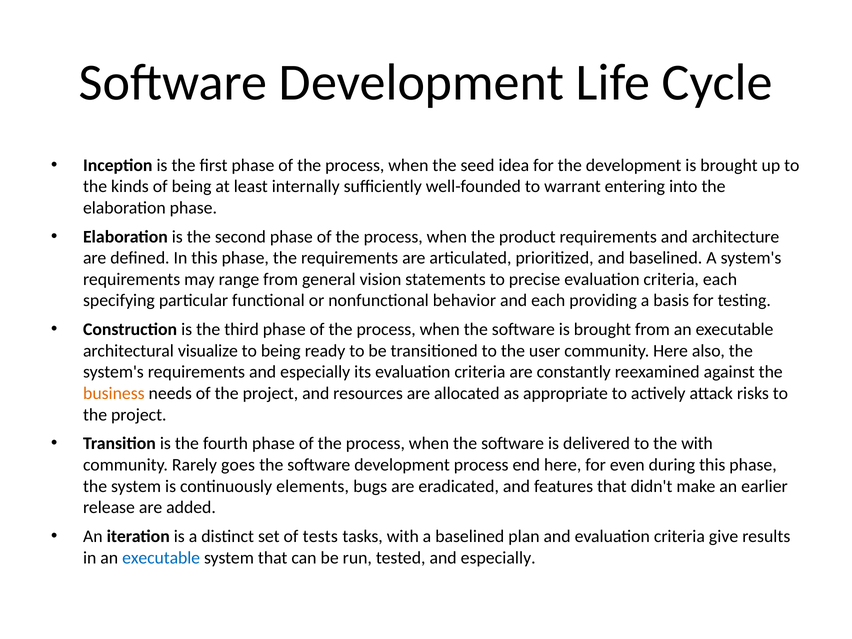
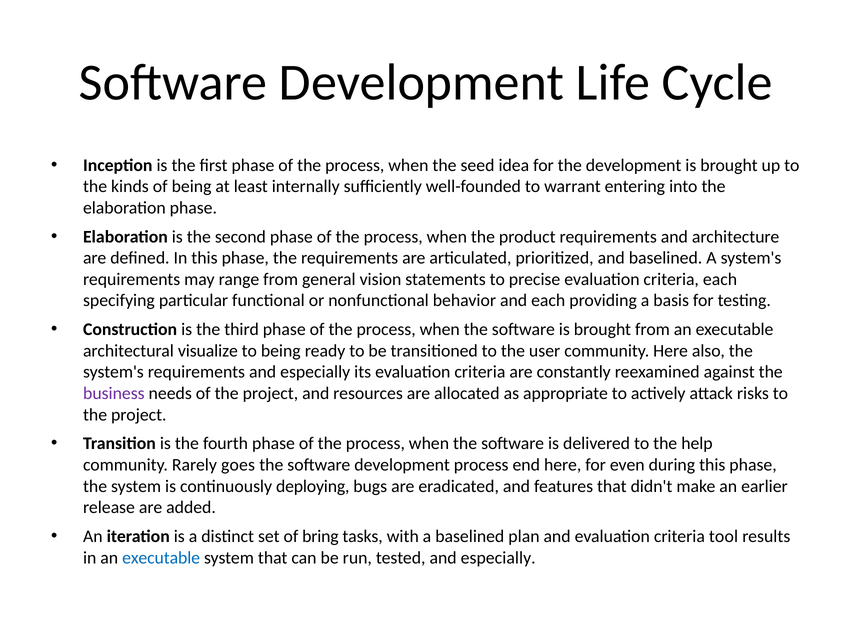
business colour: orange -> purple (114, 393)
the with: with -> help (697, 444)
elements: elements -> deploying (313, 486)
tests: tests -> bring (320, 536)
give: give -> tool (723, 536)
